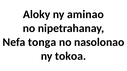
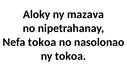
aminao: aminao -> mazava (85, 14)
Nefa tonga: tonga -> tokoa (42, 42)
